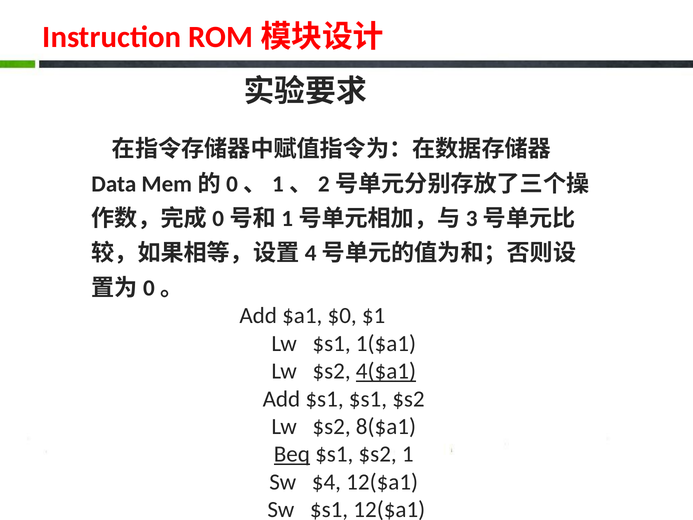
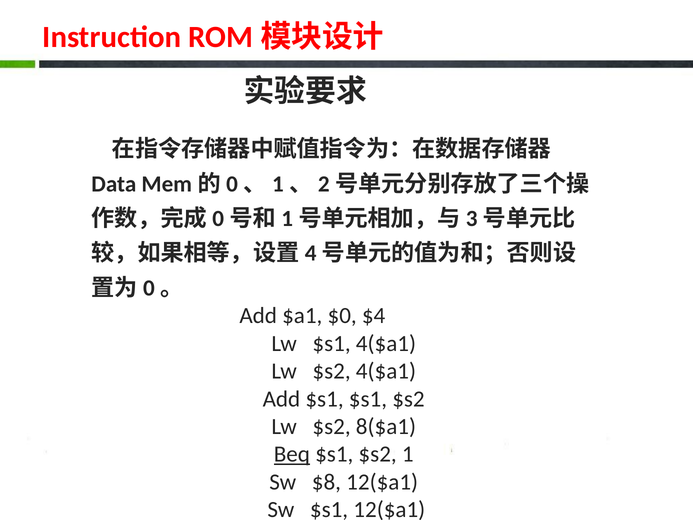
$1: $1 -> $4 (374, 316)
$s1 1($a1: 1($a1 -> 4($a1 (386, 343)
4($a1 underline: present -> none (386, 371)
$4: $4 -> $8 (326, 482)
